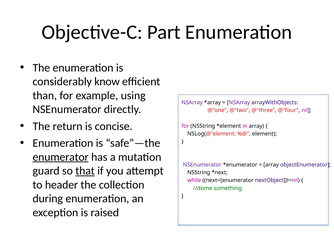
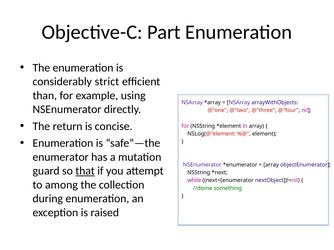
know: know -> strict (107, 82)
enumerator underline: present -> none (61, 157)
header: header -> among (61, 185)
